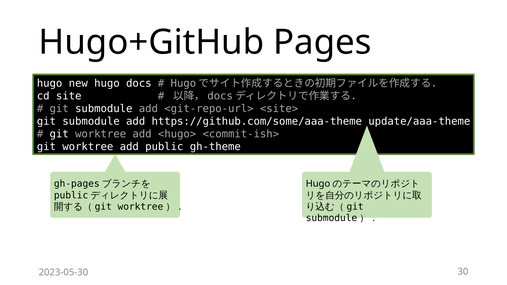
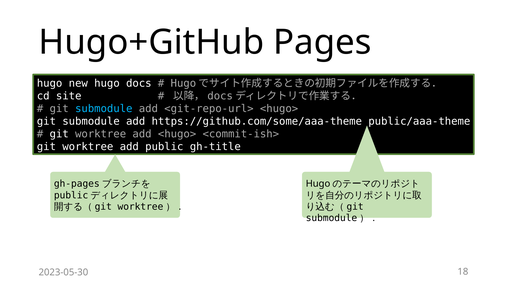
submodule colour: white -> light blue (104, 109)
<git-repo-url> <site>: <site> -> <hugo> (279, 109)
update/aaa-theme: update/aaa-theme -> public/aaa-theme (419, 122)
gh-theme: gh-theme -> gh-title (215, 147)
30: 30 -> 18 (463, 272)
